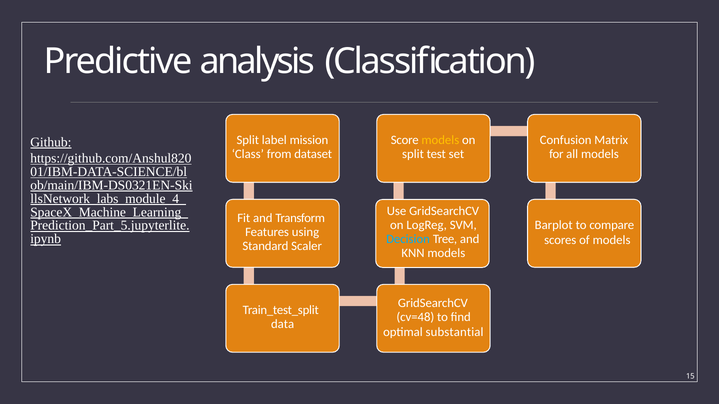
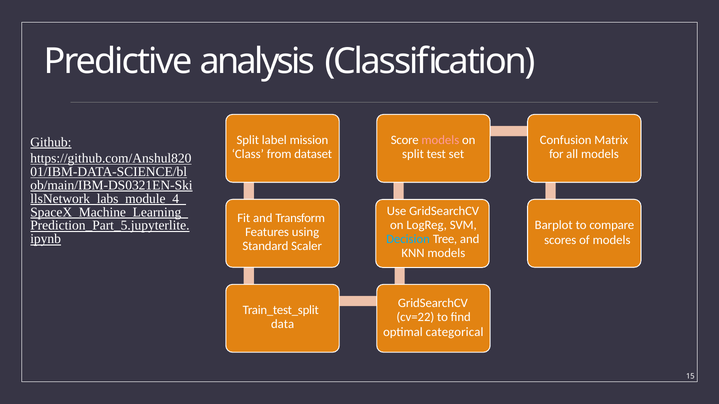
models colour: yellow -> pink (440, 140)
cv=48: cv=48 -> cv=22 (415, 317)
substantial: substantial -> categorical (455, 332)
